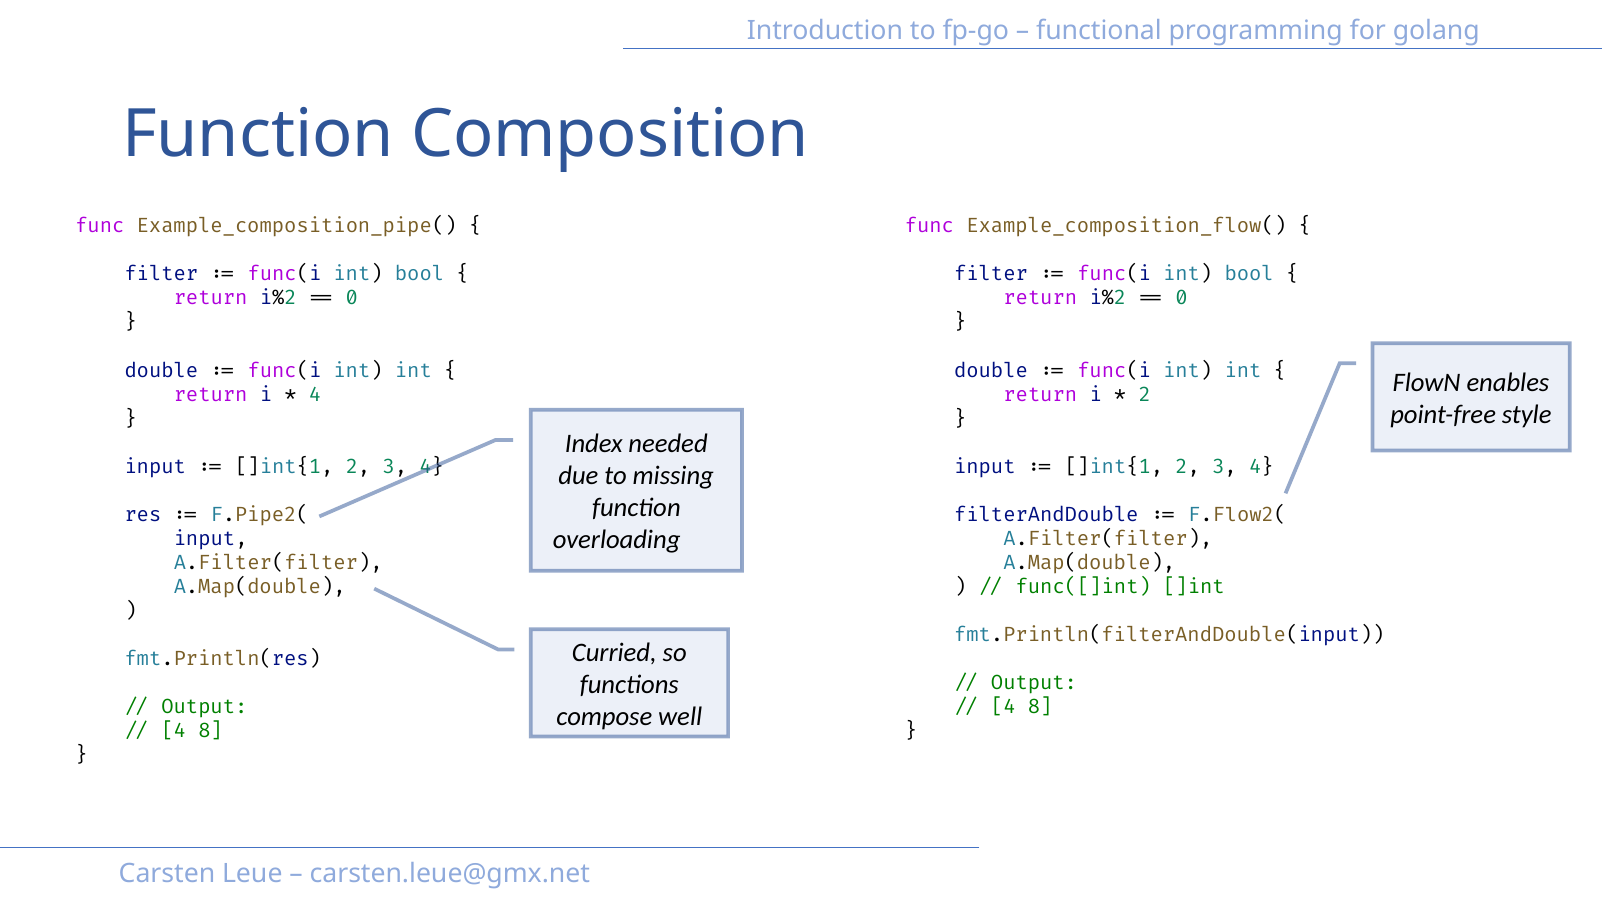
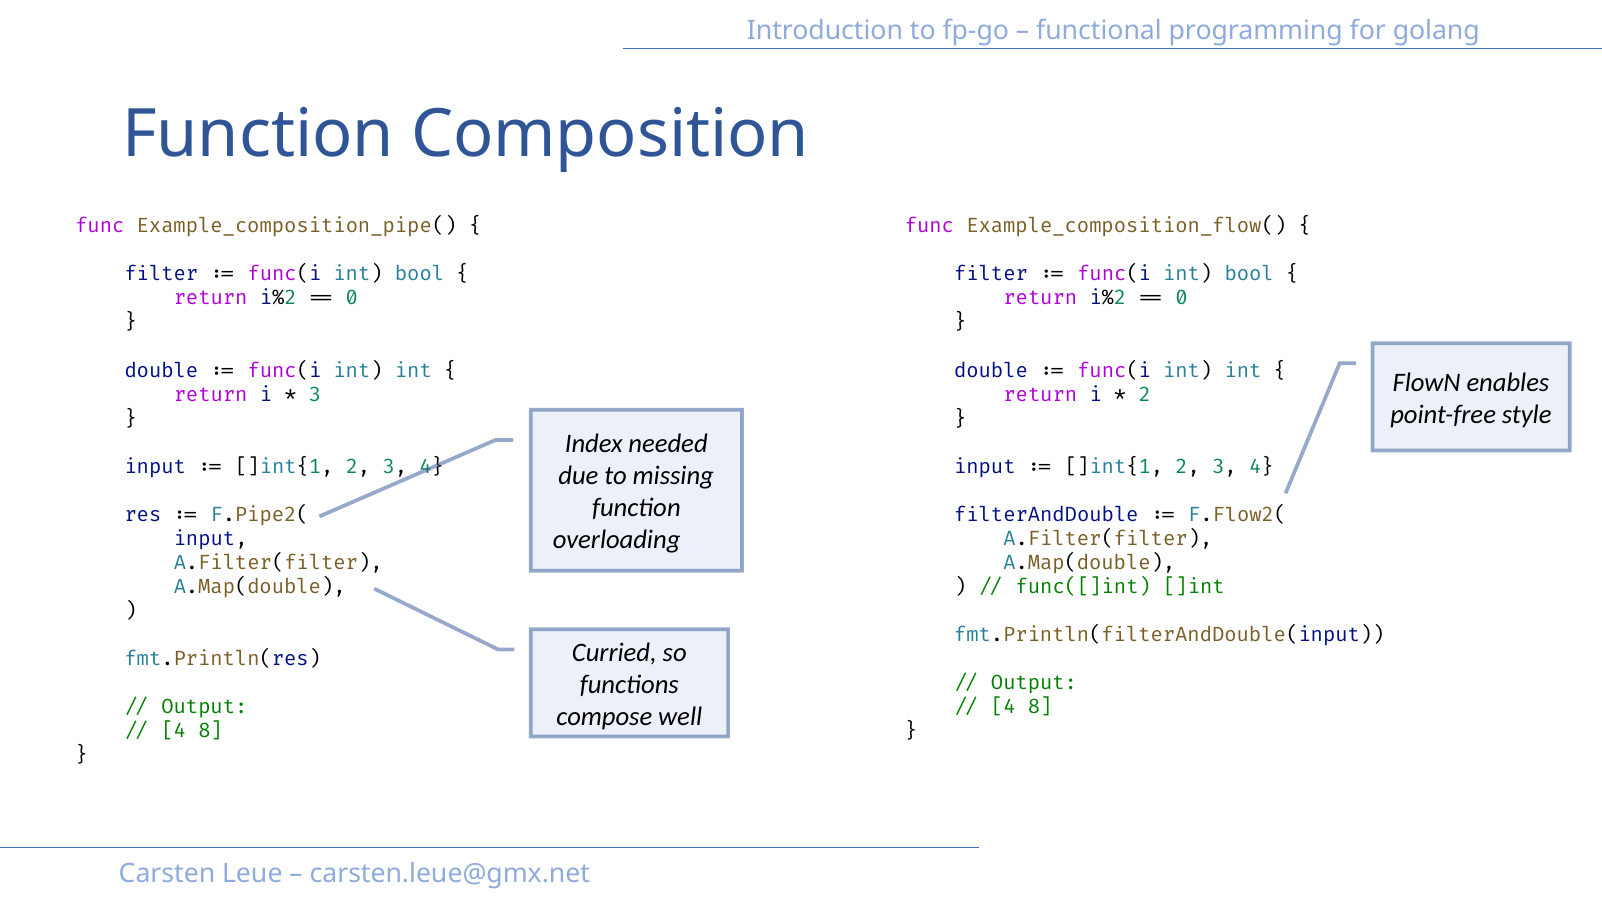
4: 4 -> 3 (315, 395)
